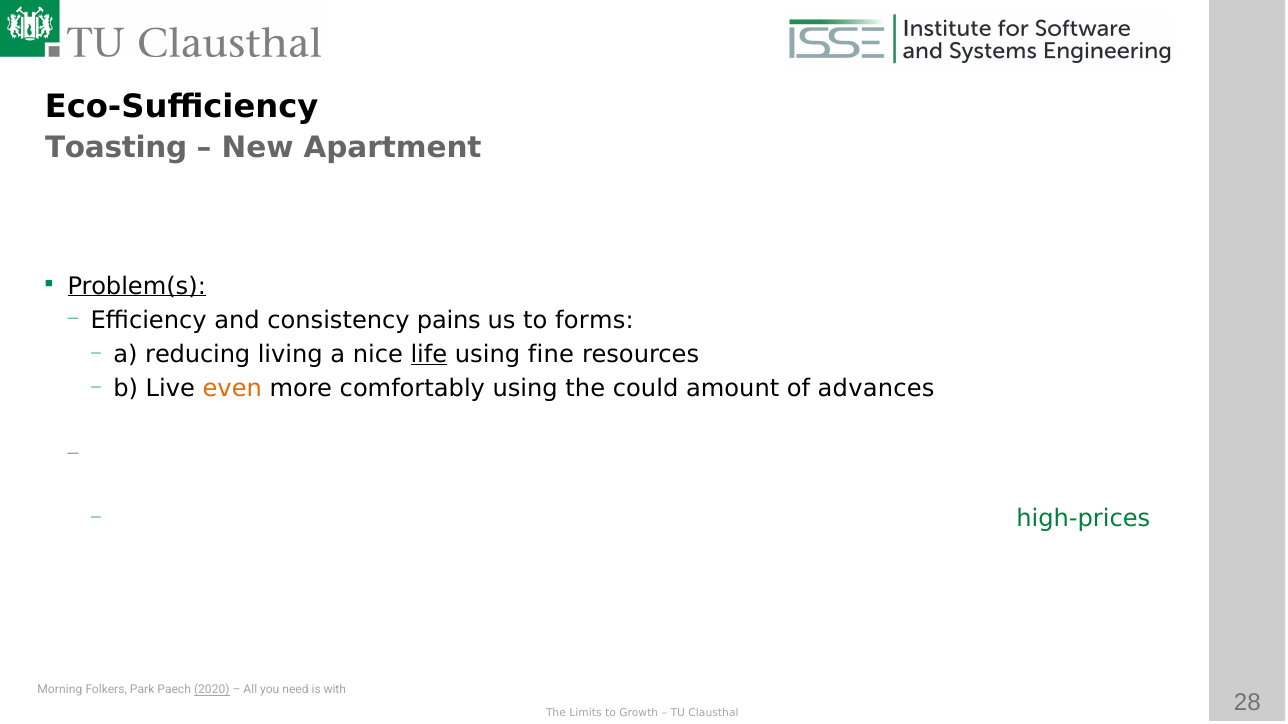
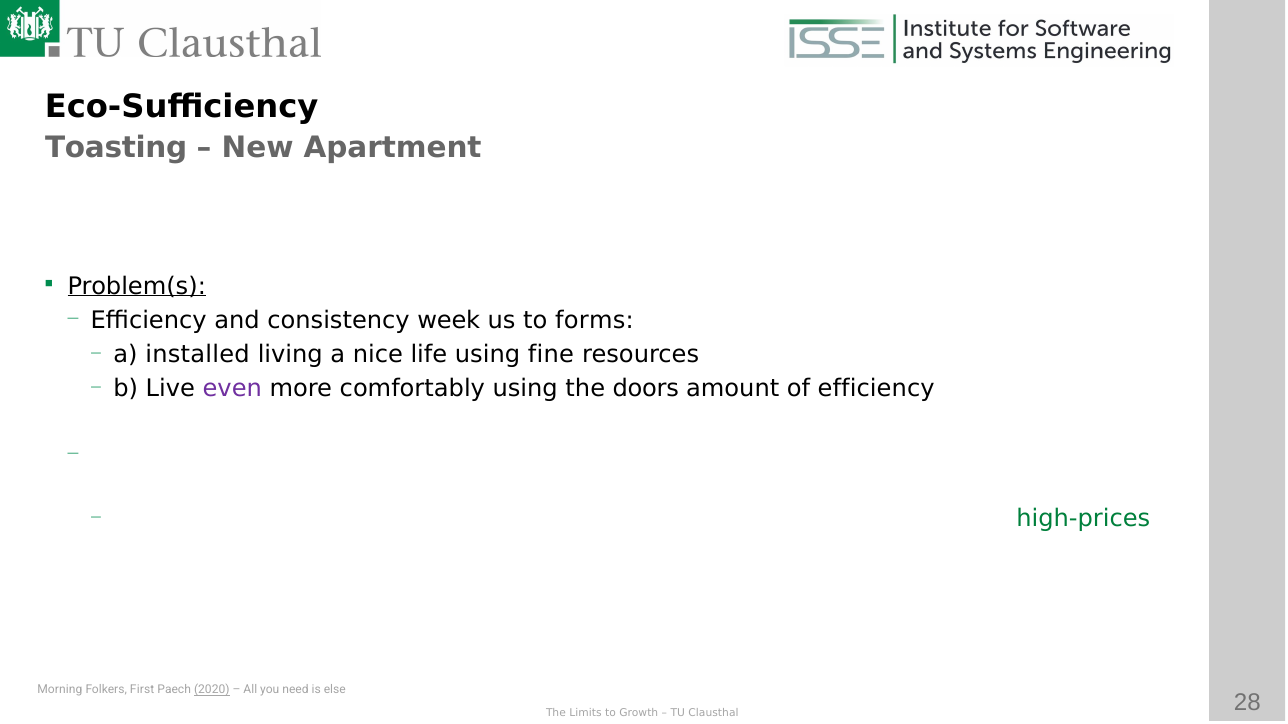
pains: pains -> week (449, 321)
reducing: reducing -> installed (198, 355)
life underline: present -> none (429, 355)
even colour: orange -> purple (232, 388)
could: could -> doors (646, 388)
of advances: advances -> efficiency (876, 388)
Park: Park -> First (142, 690)
with: with -> else (335, 690)
